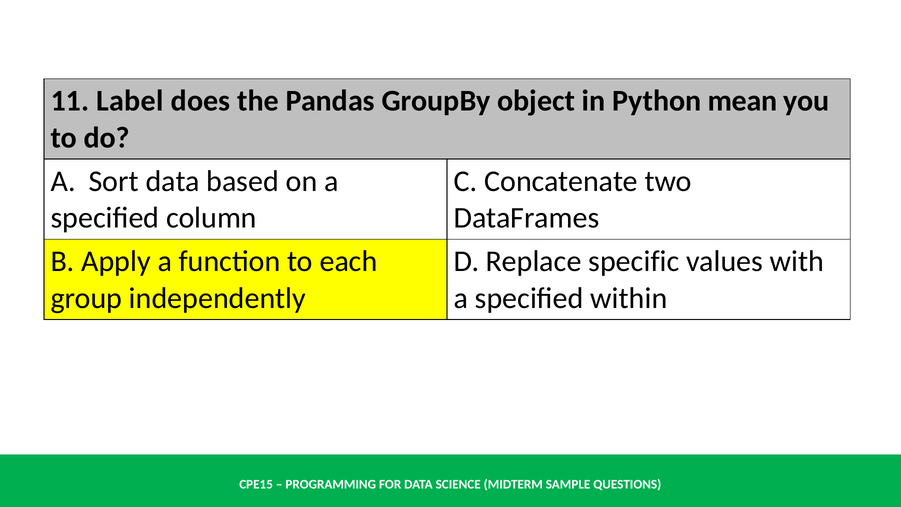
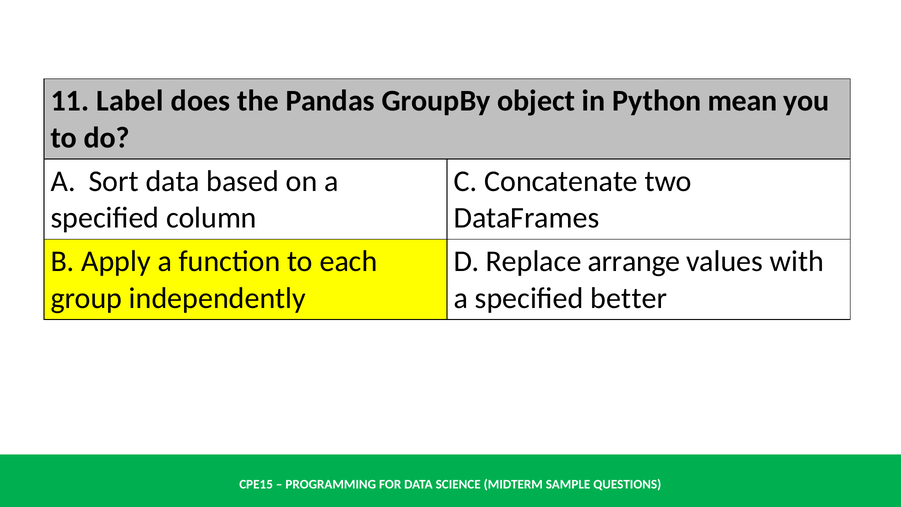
specific: specific -> arrange (634, 261)
within: within -> better (629, 298)
